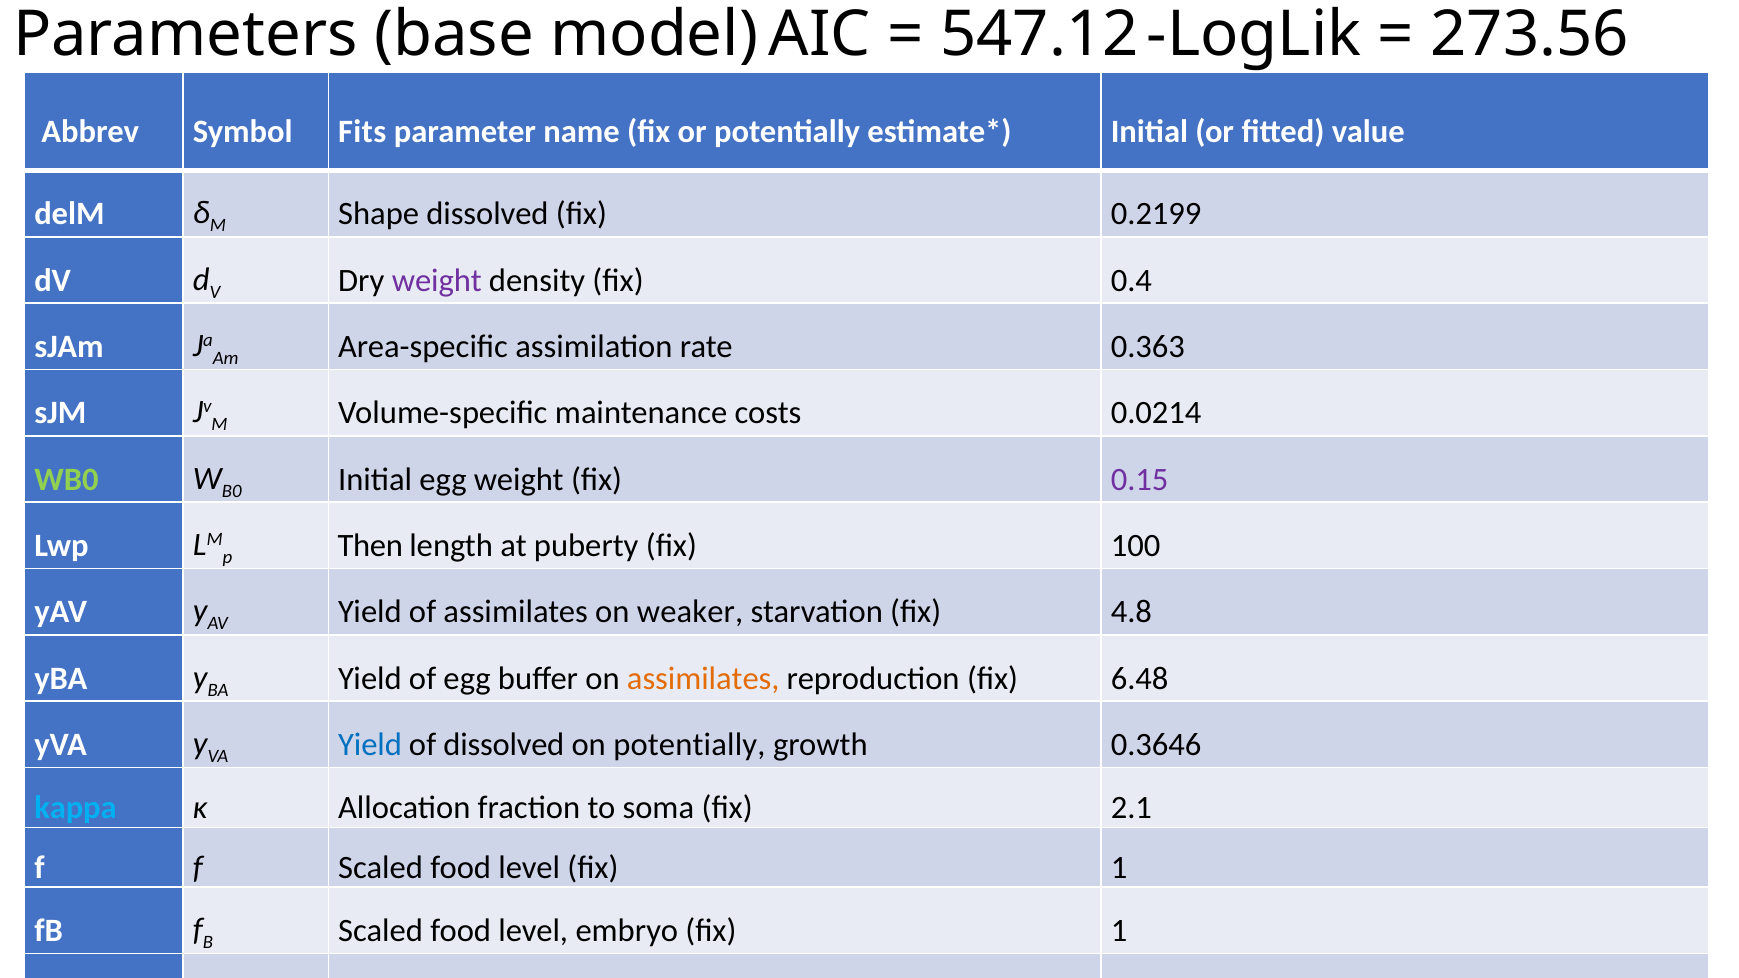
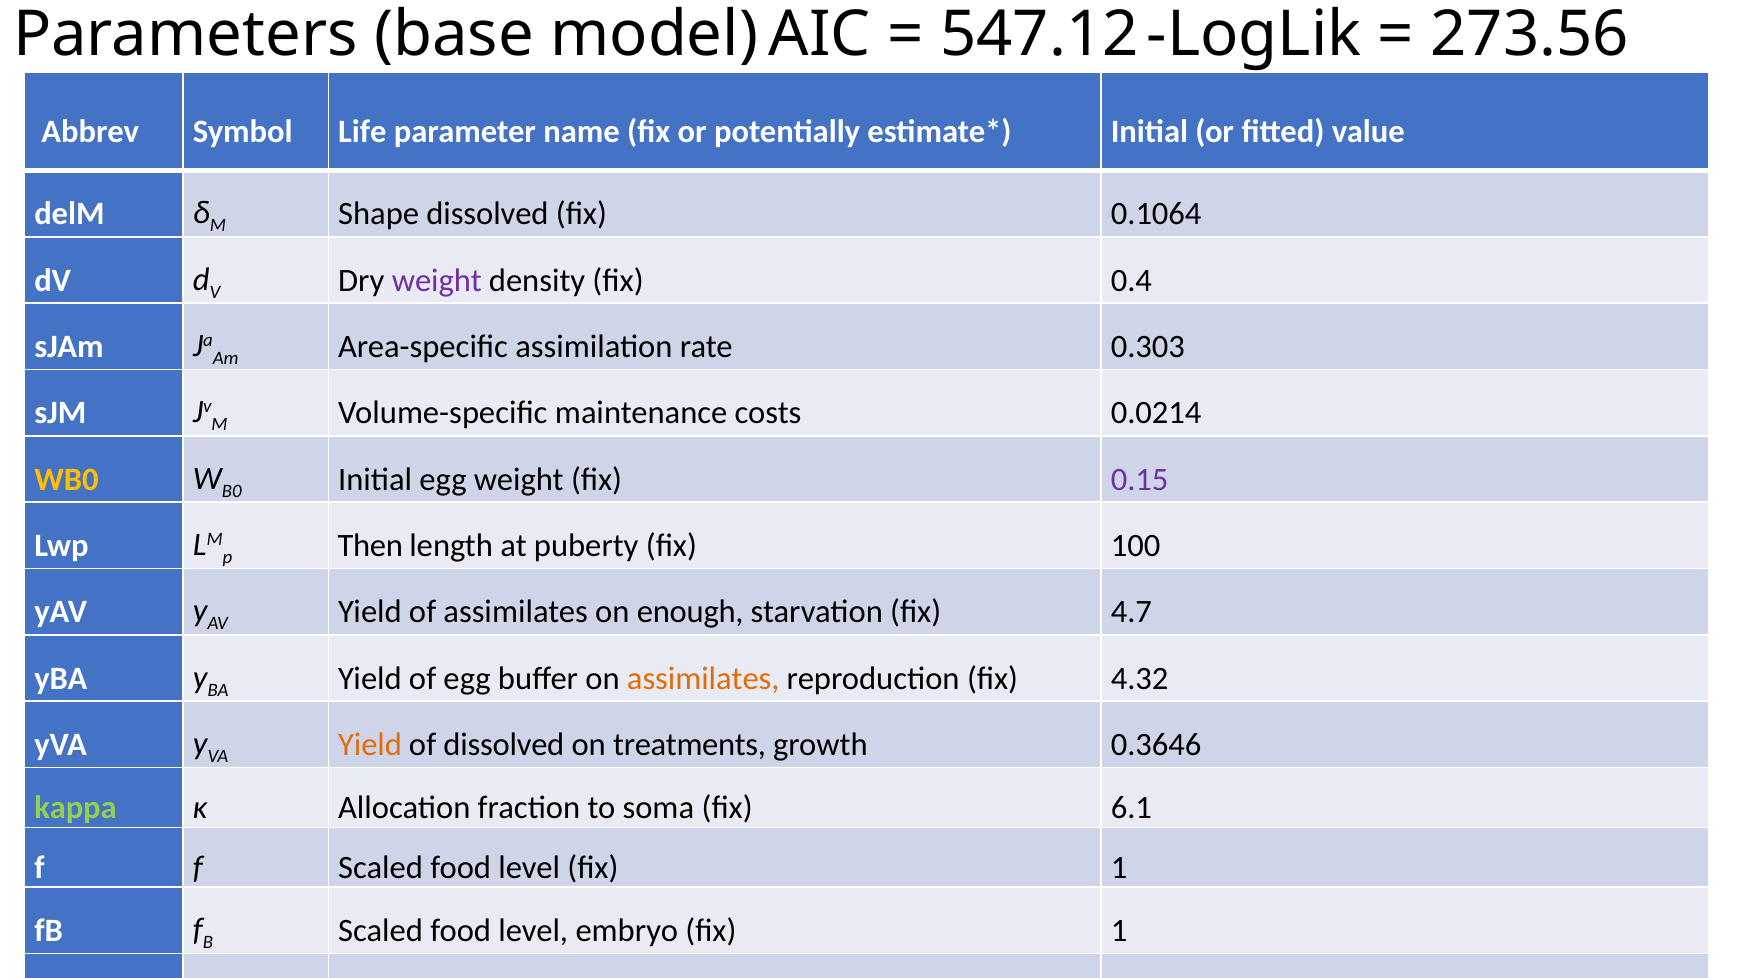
Fits: Fits -> Life (362, 132)
0.2199: 0.2199 -> 0.1064 (1156, 214)
0.363: 0.363 -> 0.303 (1148, 347)
WB0 colour: light green -> yellow (66, 480)
weaker: weaker -> enough (690, 612)
4.8: 4.8 -> 4.7 (1131, 612)
6.48: 6.48 -> 4.32 (1140, 679)
Yield colour: blue -> orange (370, 745)
on potentially: potentially -> treatments (690, 745)
kappa colour: light blue -> light green (75, 808)
2.1: 2.1 -> 6.1 (1131, 808)
